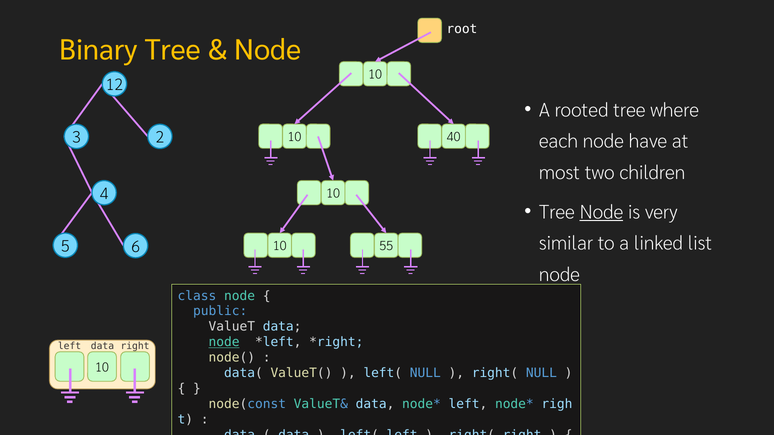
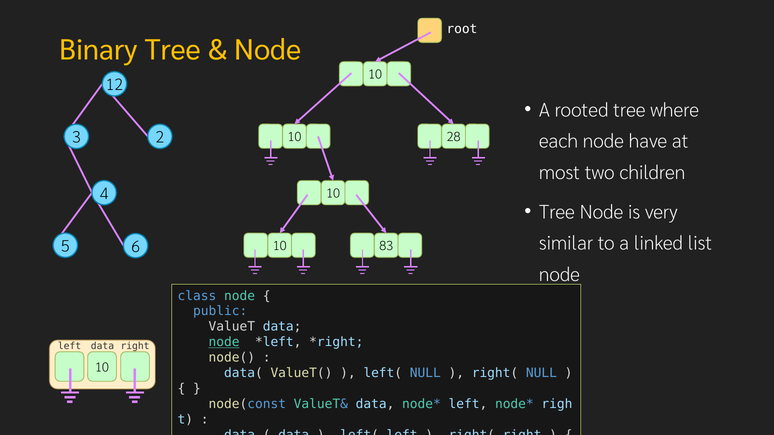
40: 40 -> 28 (454, 137)
Node underline: present -> none (601, 212)
55: 55 -> 83 (386, 246)
